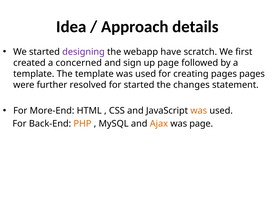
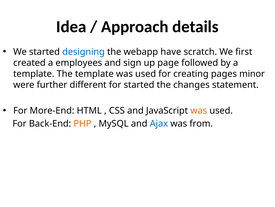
designing colour: purple -> blue (83, 52)
concerned: concerned -> employees (79, 63)
pages pages: pages -> minor (252, 74)
resolved: resolved -> different (88, 85)
Ajax colour: orange -> blue (159, 123)
was page: page -> from (201, 123)
